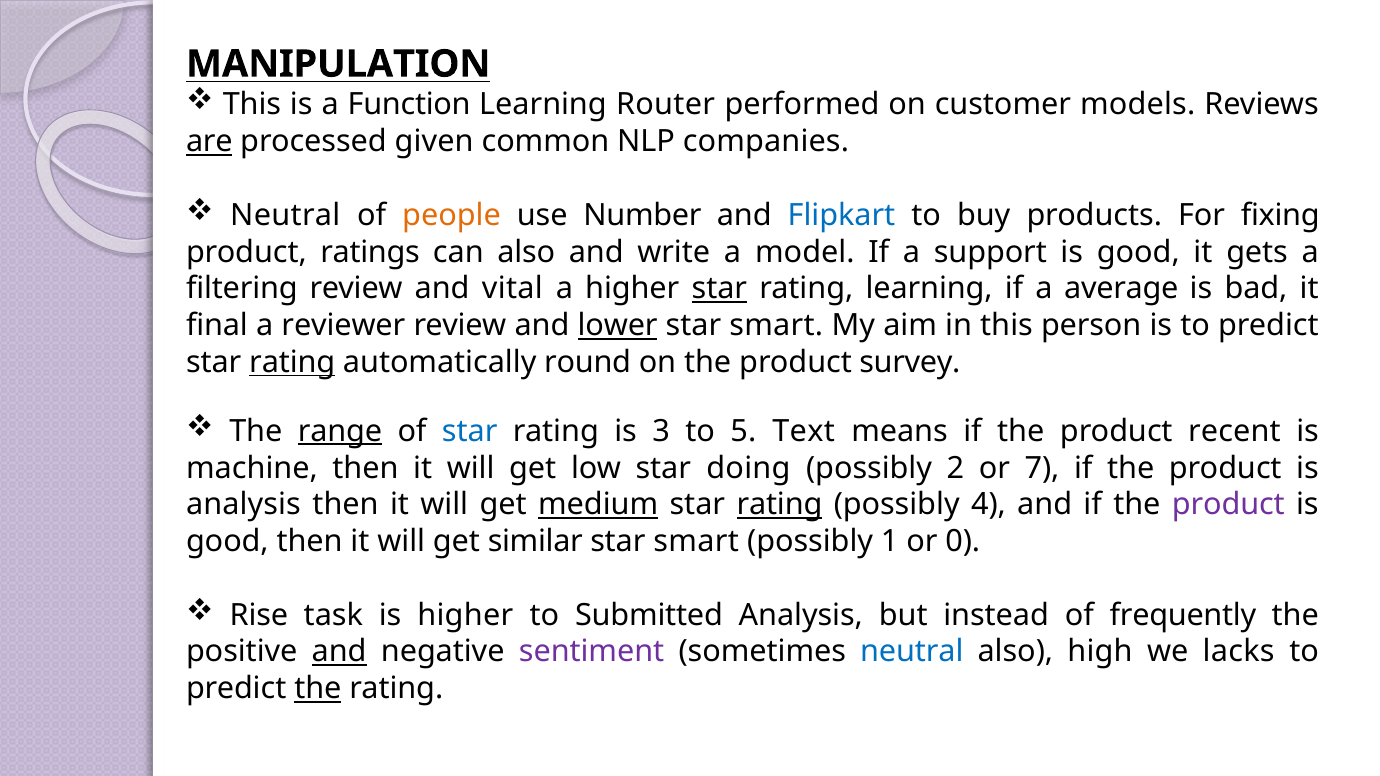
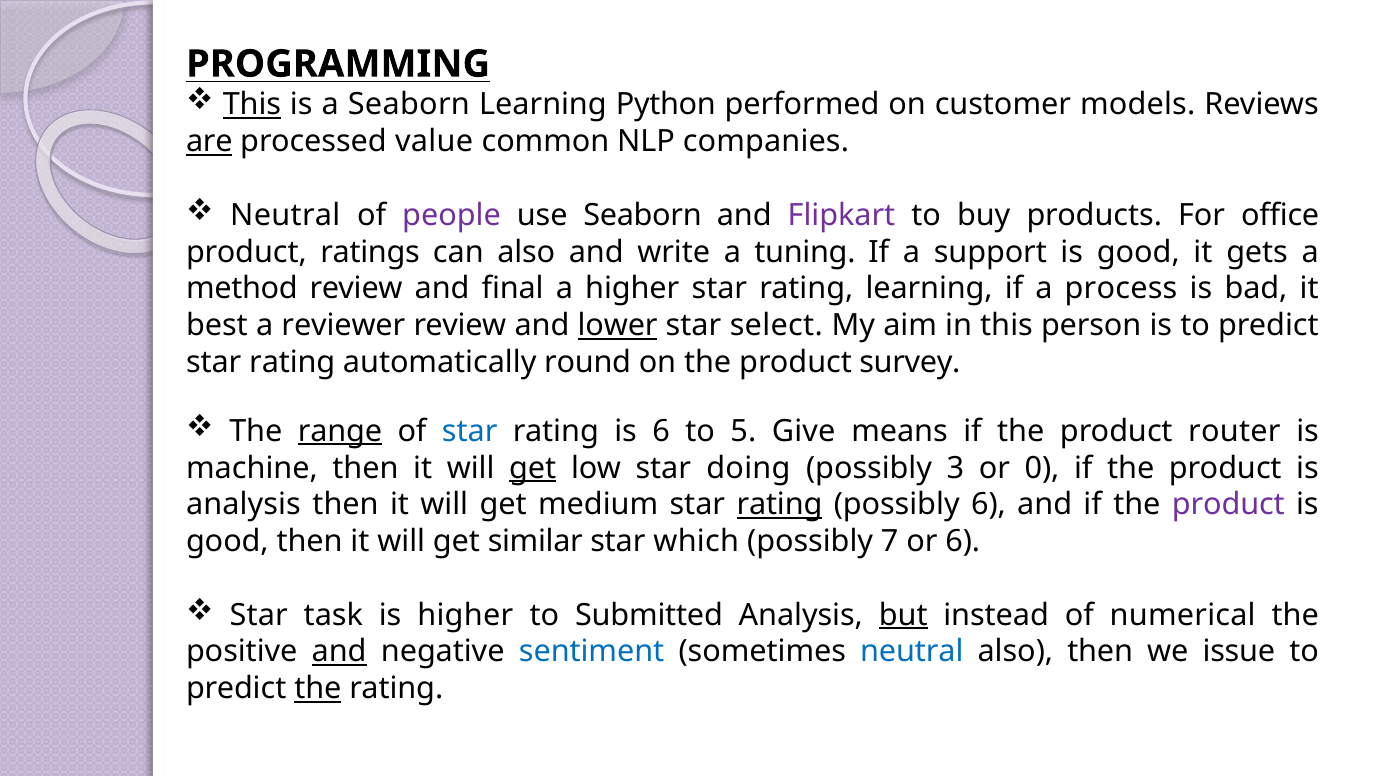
MANIPULATION: MANIPULATION -> PROGRAMMING (338, 64)
This underline: none -> present (252, 105)
a Function: Function -> Seaborn (409, 105)
Router: Router -> Python (666, 105)
given: given -> value (434, 142)
people colour: orange -> purple (451, 215)
use Number: Number -> Seaborn (642, 215)
Flipkart colour: blue -> purple (841, 215)
fixing: fixing -> office (1280, 215)
model: model -> tuning (805, 252)
filtering: filtering -> method (242, 289)
vital: vital -> final (513, 289)
star underline: present -> none (719, 289)
average: average -> process (1121, 289)
final: final -> best (217, 326)
smart: smart -> select (776, 326)
rating underline: present -> none (292, 362)
is 3: 3 -> 6 (661, 431)
Text: Text -> Give (804, 431)
recent: recent -> router (1234, 431)
get underline: none -> present (533, 468)
2: 2 -> 3 (955, 468)
7: 7 -> 0 (1042, 468)
medium underline: present -> none (598, 505)
possibly 4: 4 -> 6 (988, 505)
smart: smart -> which (696, 542)
1: 1 -> 7 (890, 542)
or 0: 0 -> 6 (963, 542)
Rise: Rise -> Star (259, 615)
but underline: none -> present (903, 615)
frequently: frequently -> numerical (1183, 615)
sentiment colour: purple -> blue (592, 652)
also high: high -> then (1100, 652)
lacks: lacks -> issue (1239, 652)
